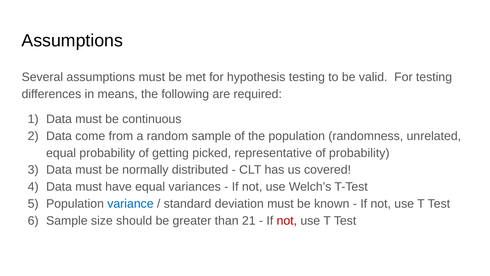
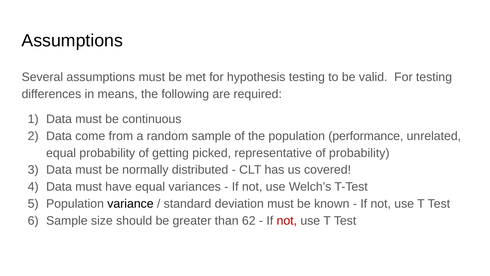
randomness: randomness -> performance (366, 136)
variance colour: blue -> black (130, 204)
21: 21 -> 62 (249, 220)
